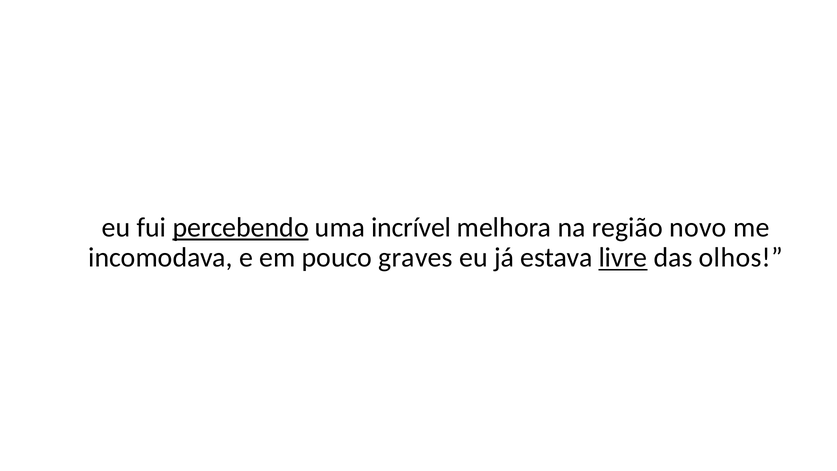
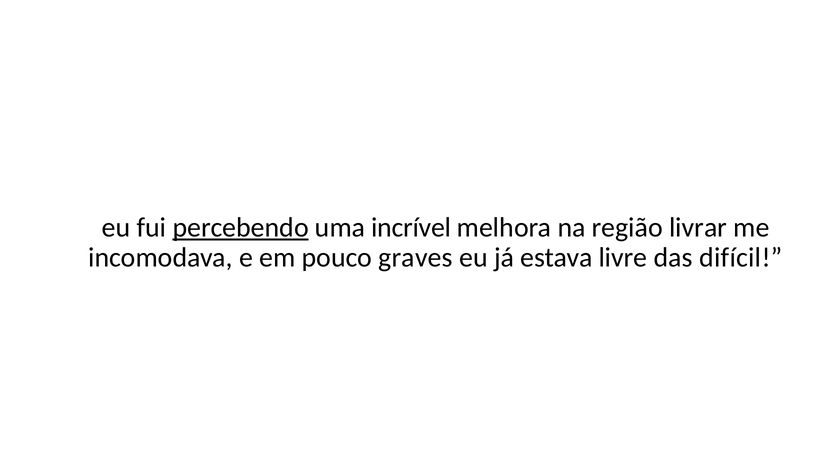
novo: novo -> livrar (698, 227)
livre underline: present -> none (623, 258)
olhos: olhos -> difícil (741, 258)
